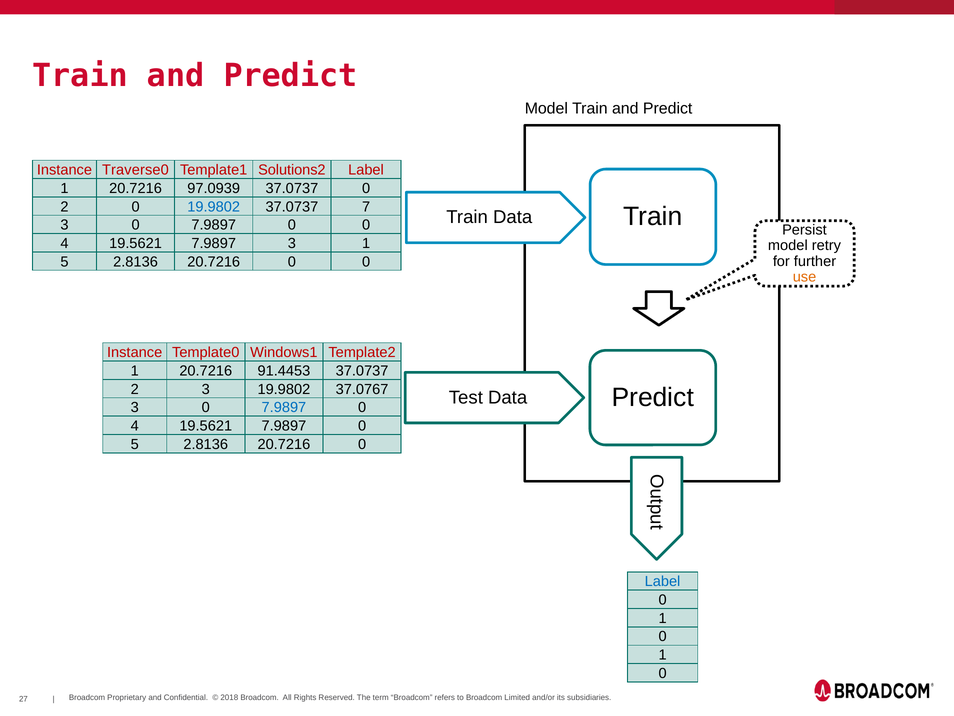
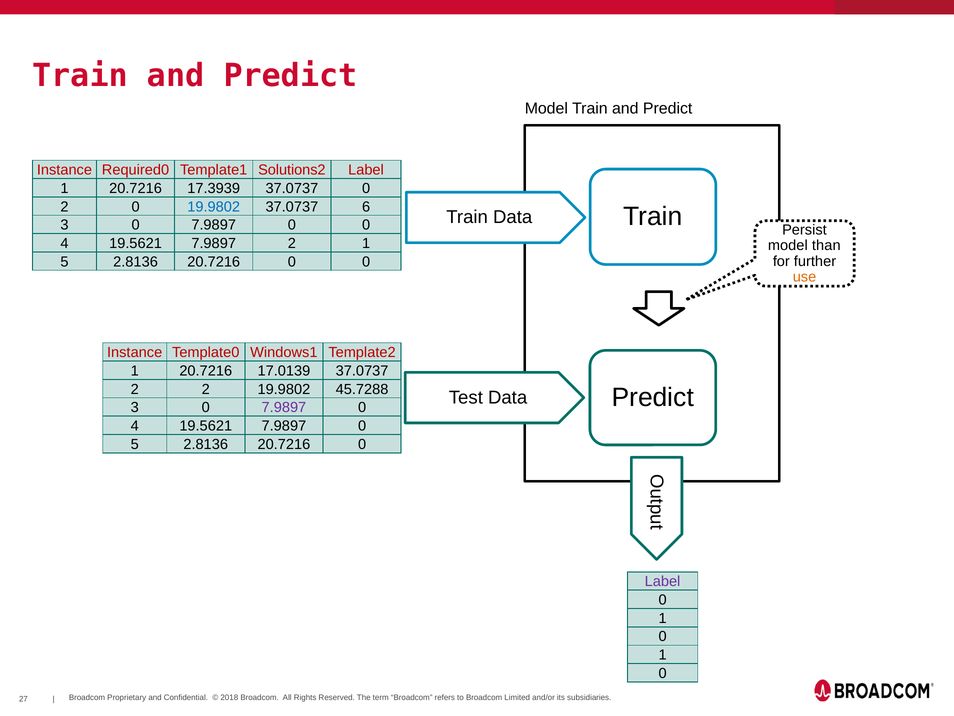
Traverse0: Traverse0 -> Required0 (136, 170)
97.0939: 97.0939 -> 17.3939 (214, 188)
7: 7 -> 6 (366, 207)
7.9897 3: 3 -> 2 (292, 243)
retry: retry -> than (826, 245)
91.4453: 91.4453 -> 17.0139 (284, 371)
2 3: 3 -> 2 (206, 389)
37.0767: 37.0767 -> 45.7288 (362, 389)
7.9897 colour: blue -> purple (284, 407)
Label colour: blue -> purple (663, 581)
